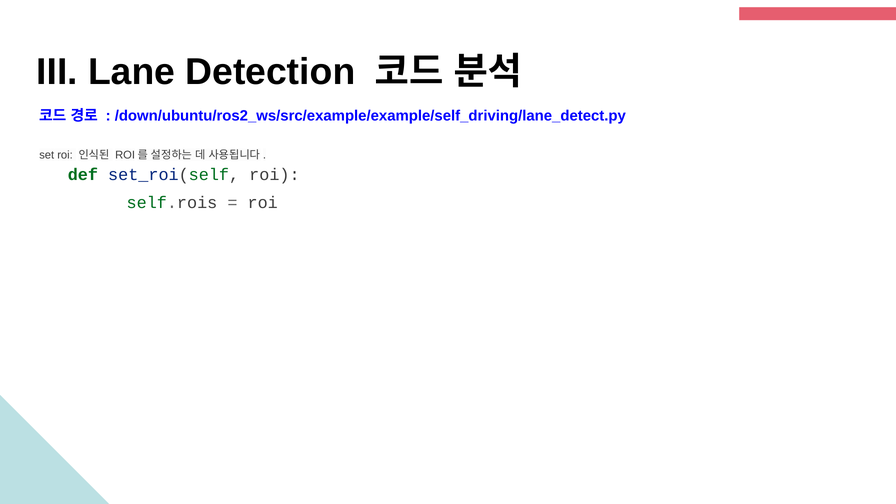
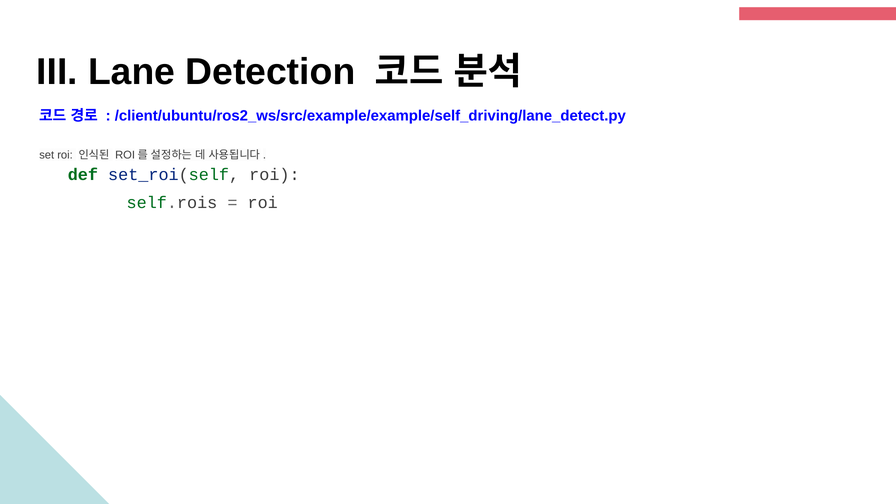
/down/ubuntu/ros2_ws/src/example/example/self_driving/lane_detect.py: /down/ubuntu/ros2_ws/src/example/example/self_driving/lane_detect.py -> /client/ubuntu/ros2_ws/src/example/example/self_driving/lane_detect.py (370, 116)
